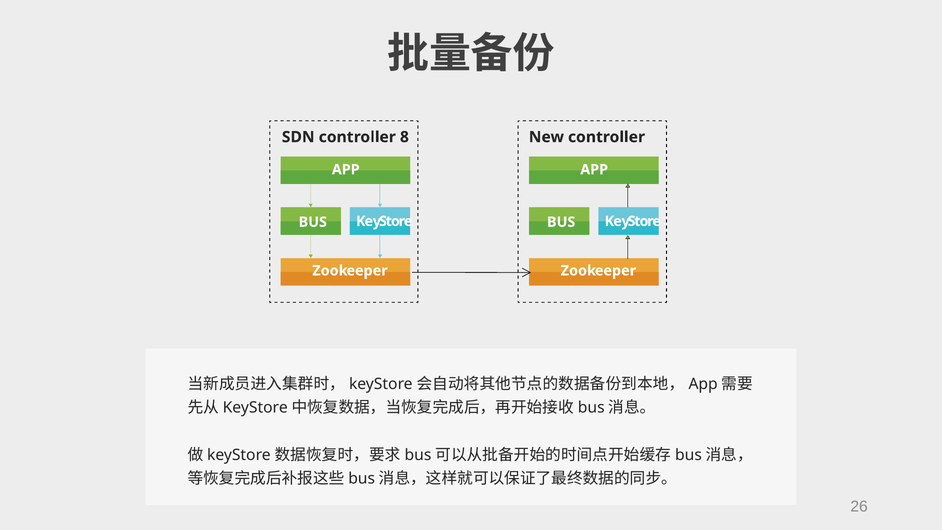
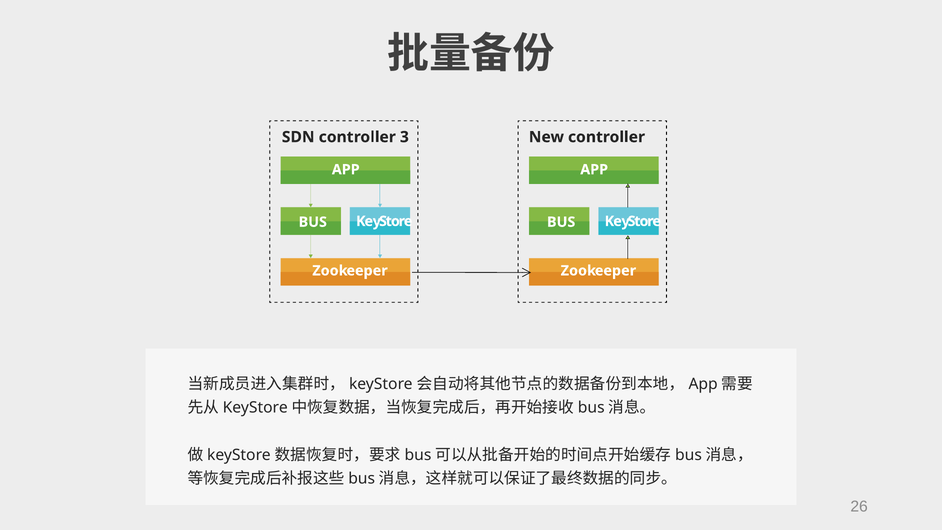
8: 8 -> 3 (404, 137)
